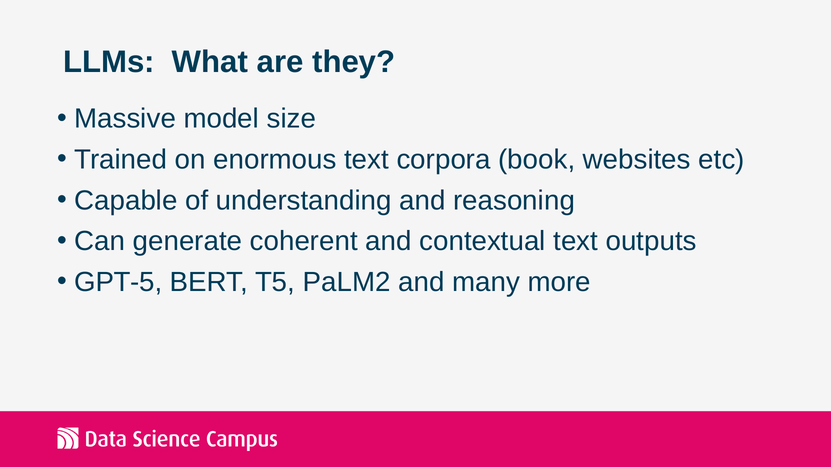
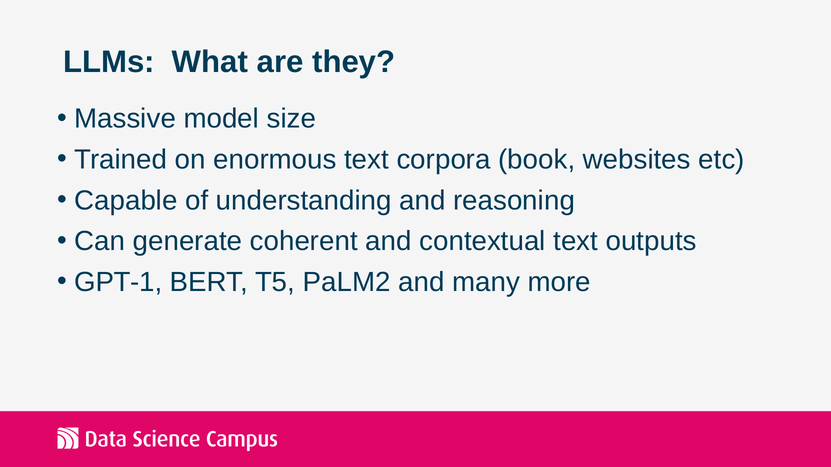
GPT-5: GPT-5 -> GPT-1 (118, 282)
